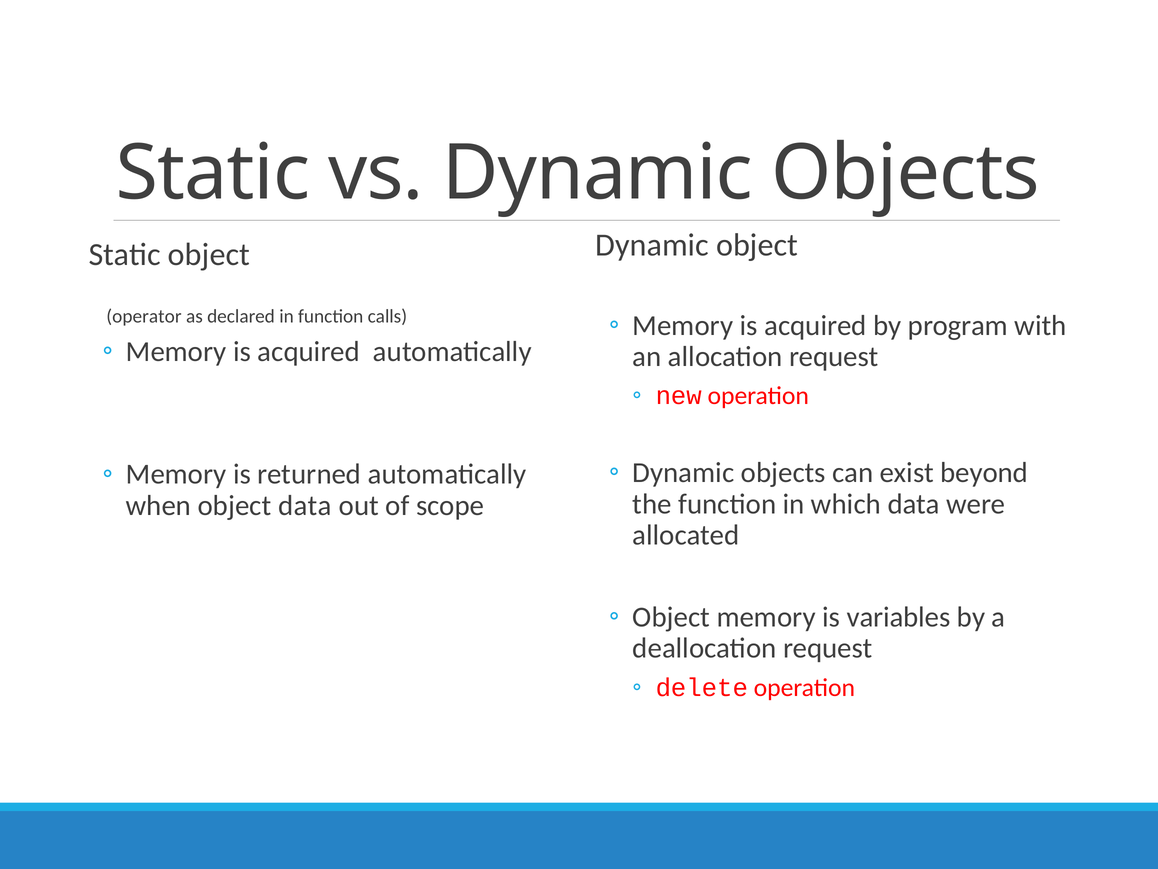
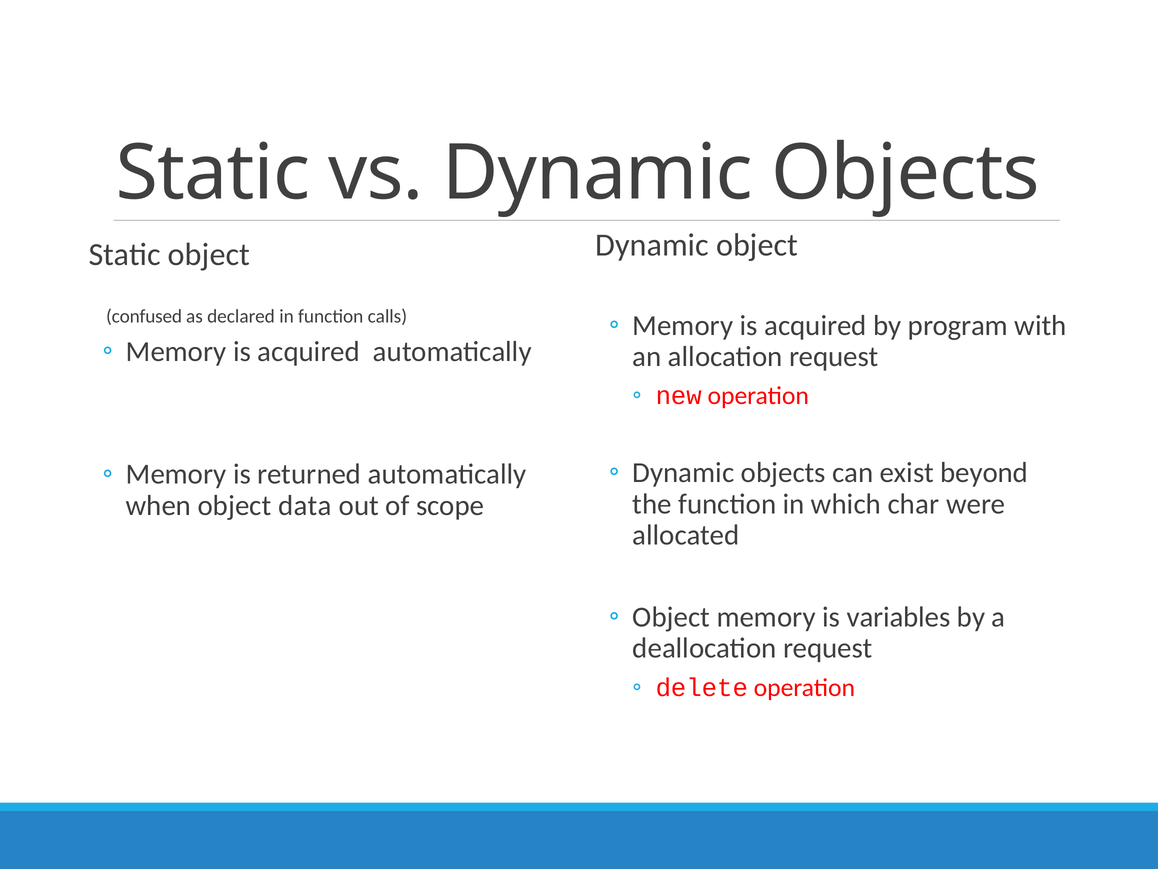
operator: operator -> confused (144, 316)
which data: data -> char (914, 504)
